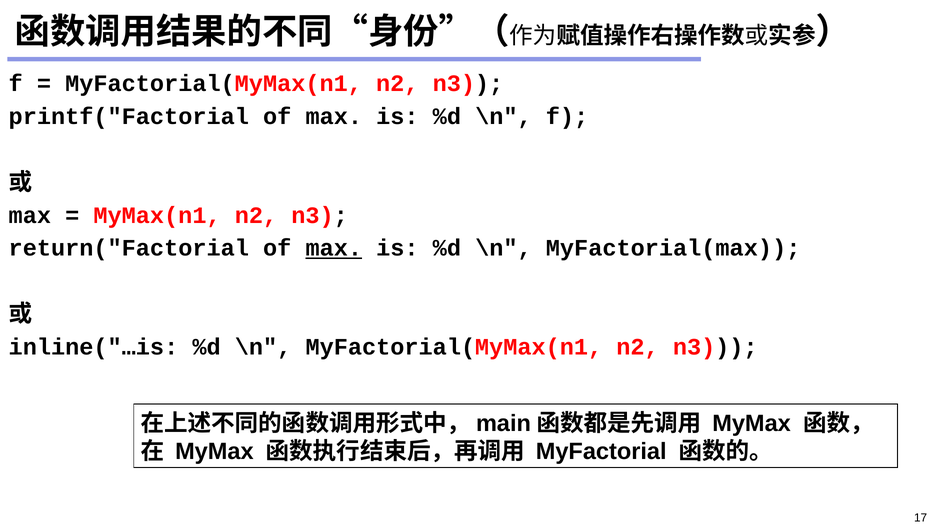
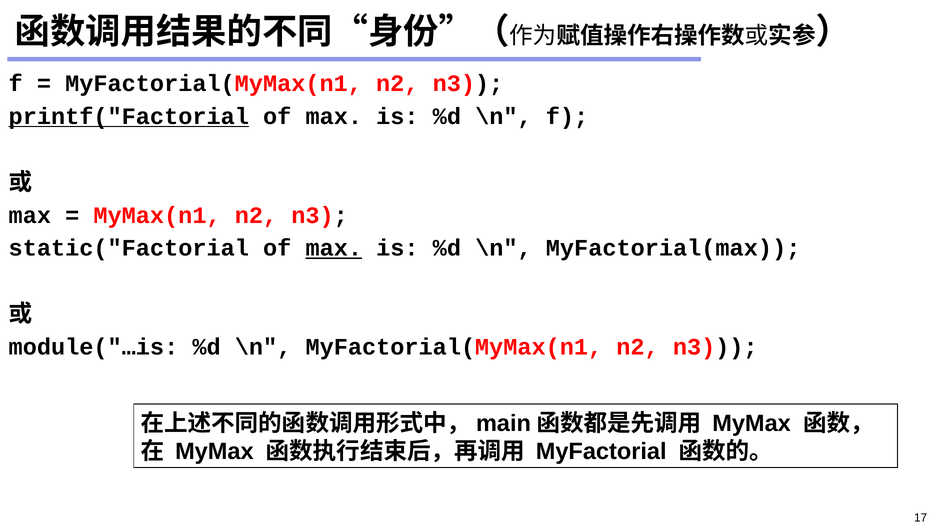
printf("Factorial underline: none -> present (129, 116)
return("Factorial: return("Factorial -> static("Factorial (129, 248)
inline("…is: inline("…is -> module("…is (93, 347)
